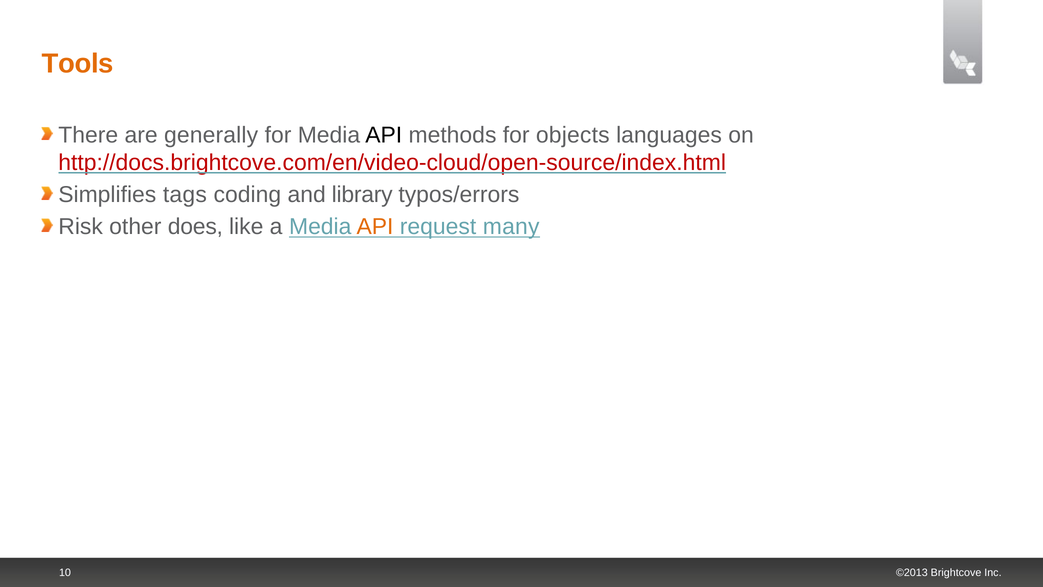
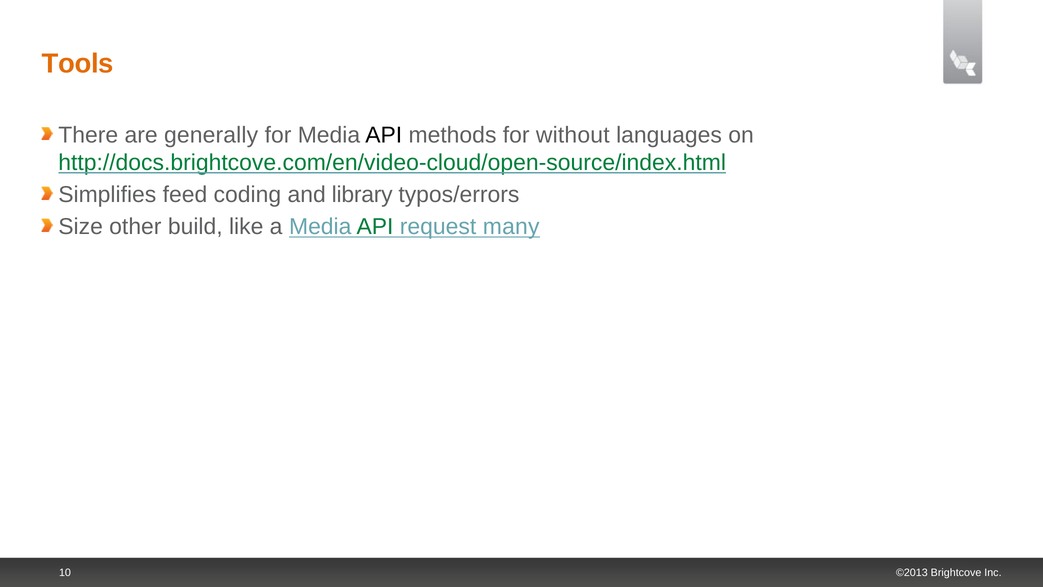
objects: objects -> without (573, 135)
http://docs.brightcove.com/en/video-cloud/open-source/index.html colour: red -> green (392, 163)
tags: tags -> feed (185, 195)
Risk: Risk -> Size (81, 227)
does: does -> build (195, 227)
API colour: orange -> green (375, 227)
